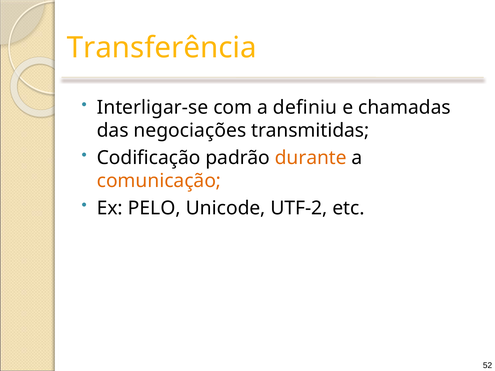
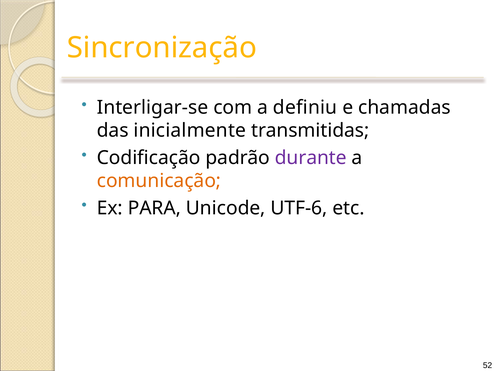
Transferência: Transferência -> Sincronização (162, 48)
negociações: negociações -> inicialmente (190, 131)
durante colour: orange -> purple (311, 158)
PELO: PELO -> PARA (154, 208)
UTF-2: UTF-2 -> UTF-6 (299, 208)
